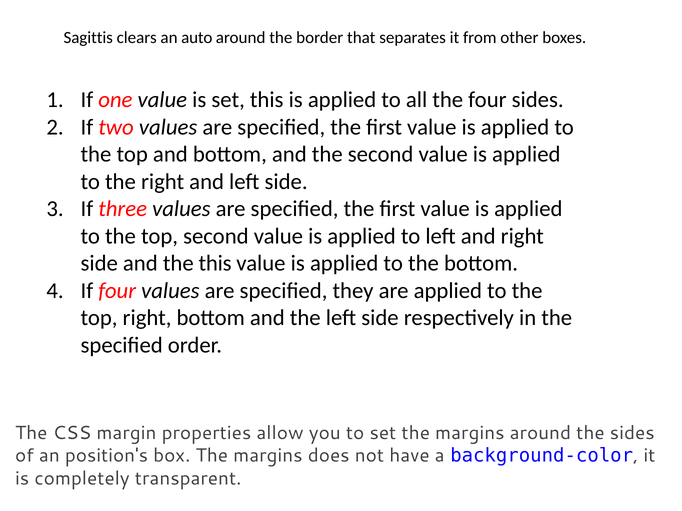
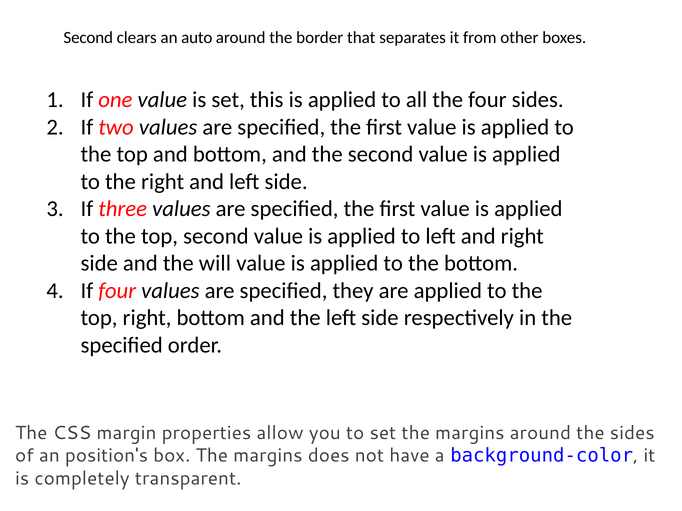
Sagittis: Sagittis -> Second (88, 37)
the this: this -> will (215, 264)
